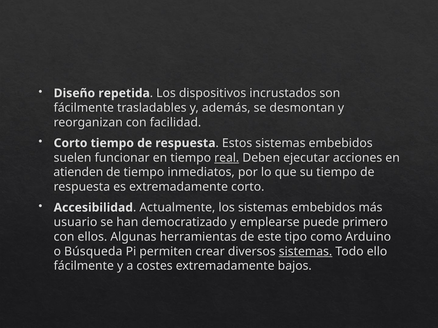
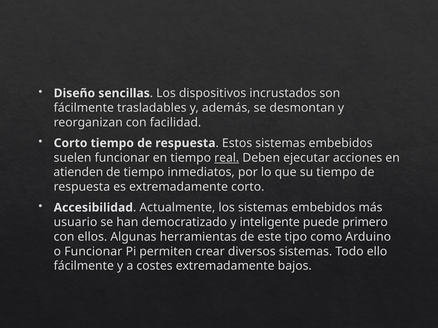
repetida: repetida -> sencillas (124, 93)
emplearse: emplearse -> inteligente (270, 223)
o Búsqueda: Búsqueda -> Funcionar (93, 252)
sistemas underline: present -> none (306, 252)
